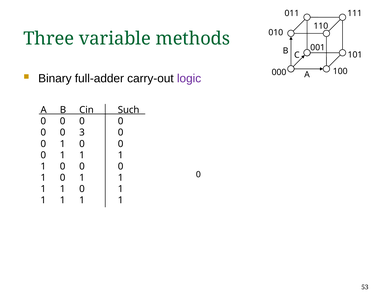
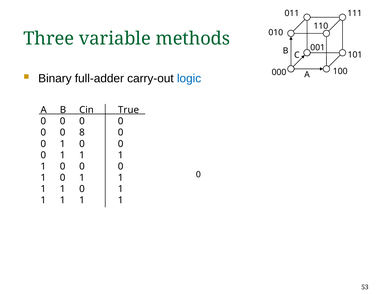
logic colour: purple -> blue (189, 78)
Such: Such -> True (129, 110)
3: 3 -> 8 (82, 132)
